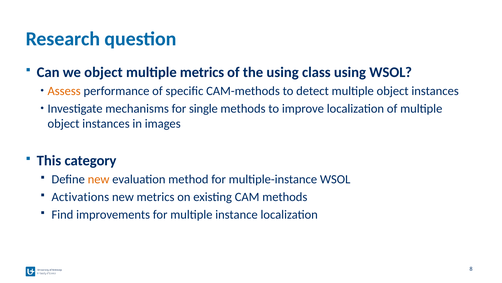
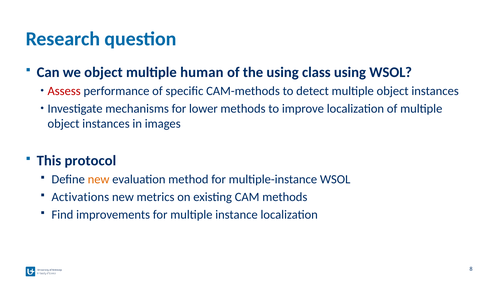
multiple metrics: metrics -> human (202, 72)
Assess colour: orange -> red (64, 91)
single: single -> lower (203, 108)
category: category -> protocol (90, 160)
